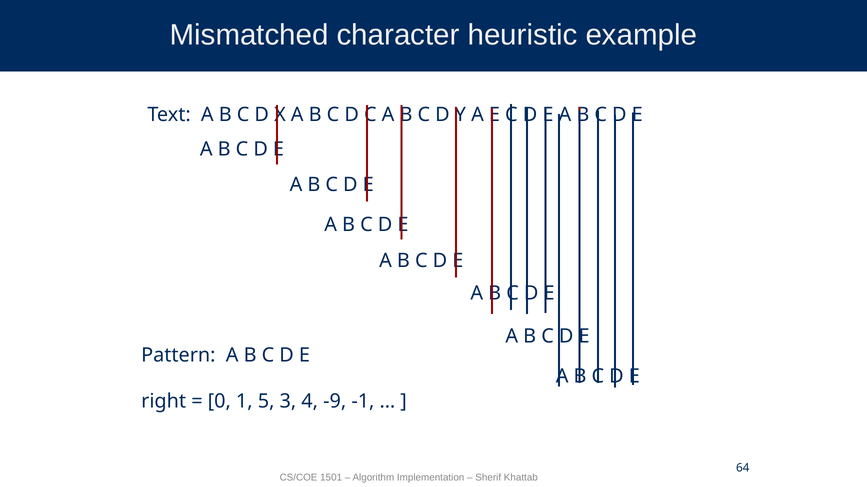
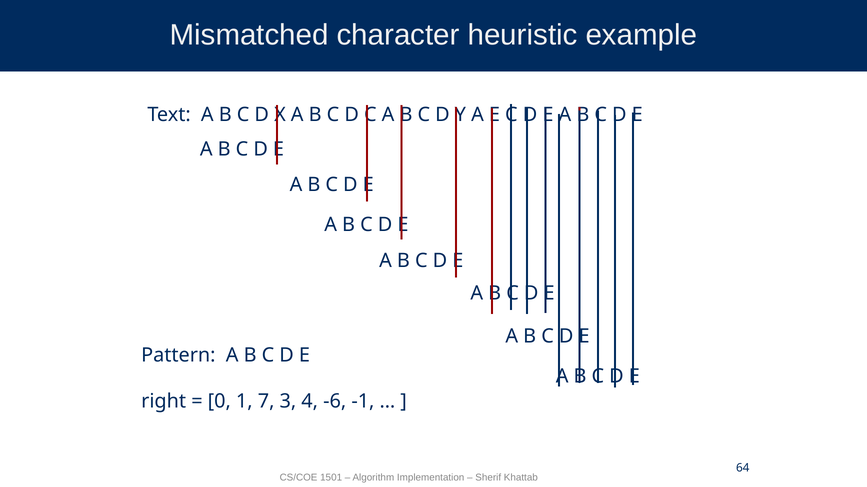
5: 5 -> 7 (266, 402)
-9: -9 -> -6 (335, 402)
